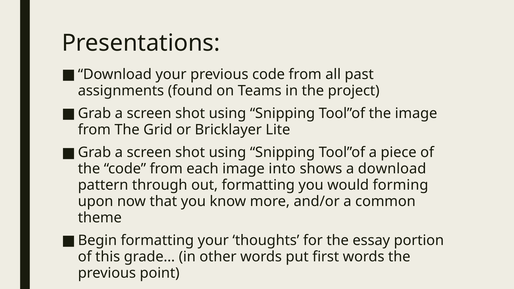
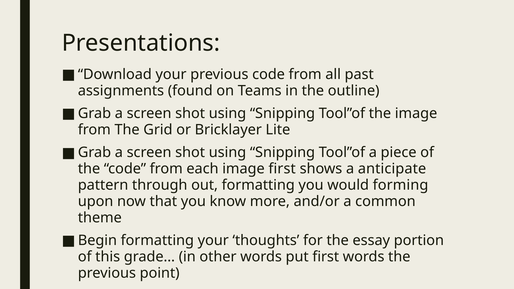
project: project -> outline (354, 91)
image into: into -> first (282, 169)
a download: download -> anticipate (392, 169)
